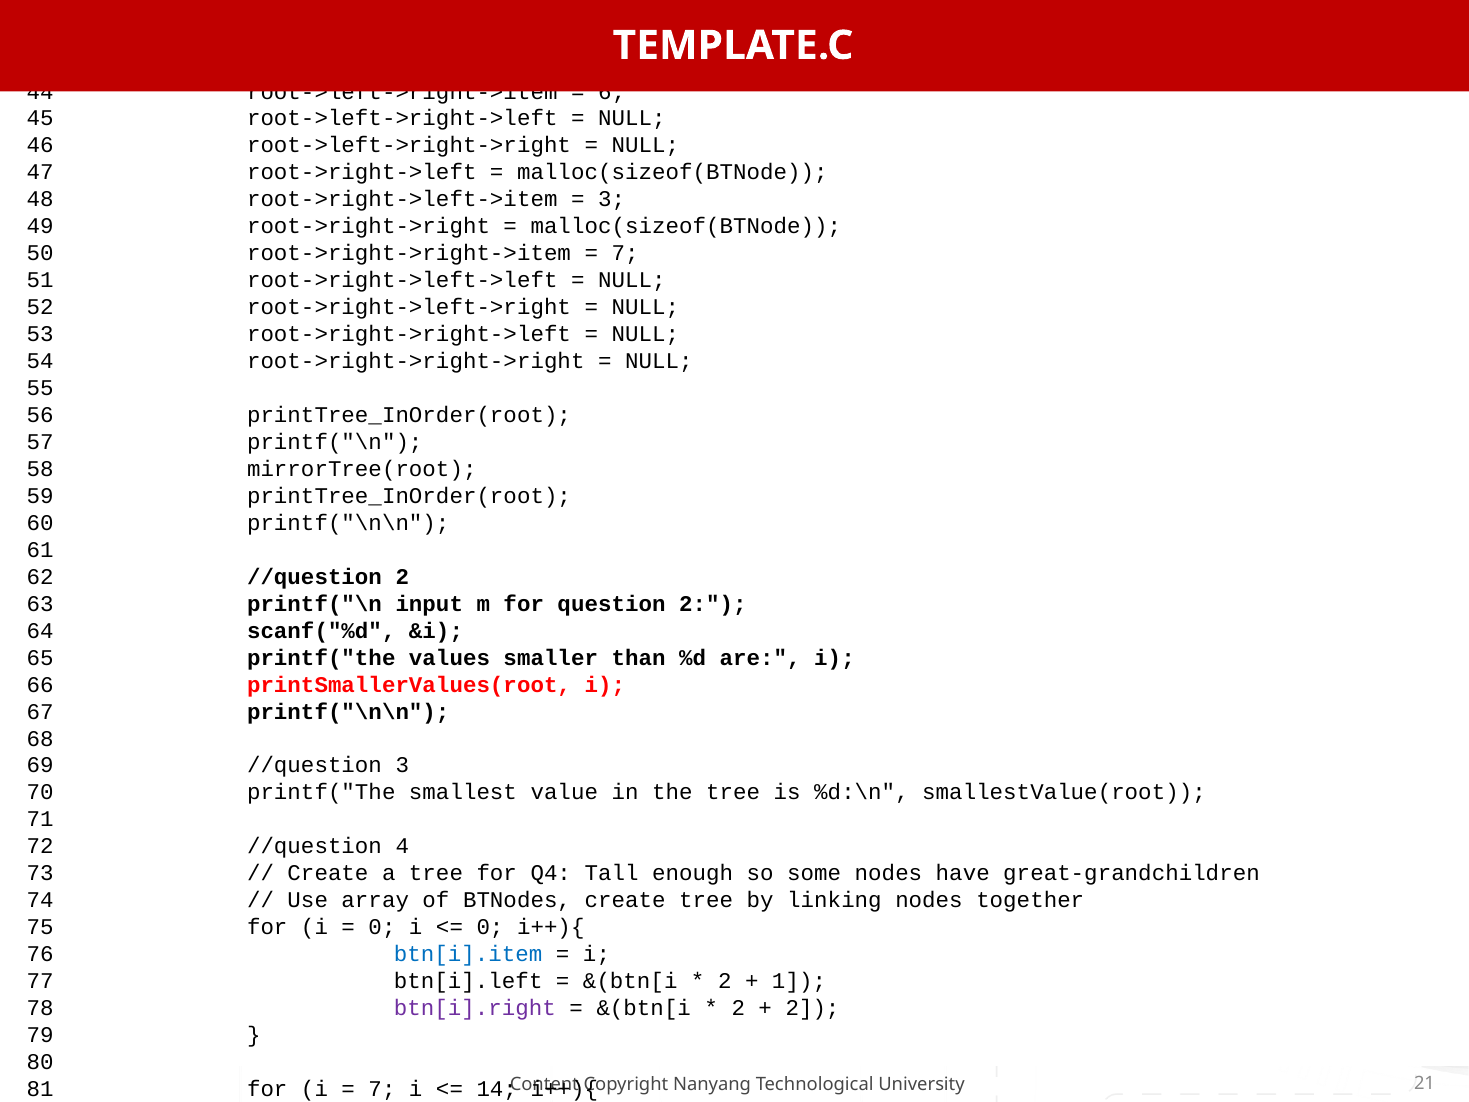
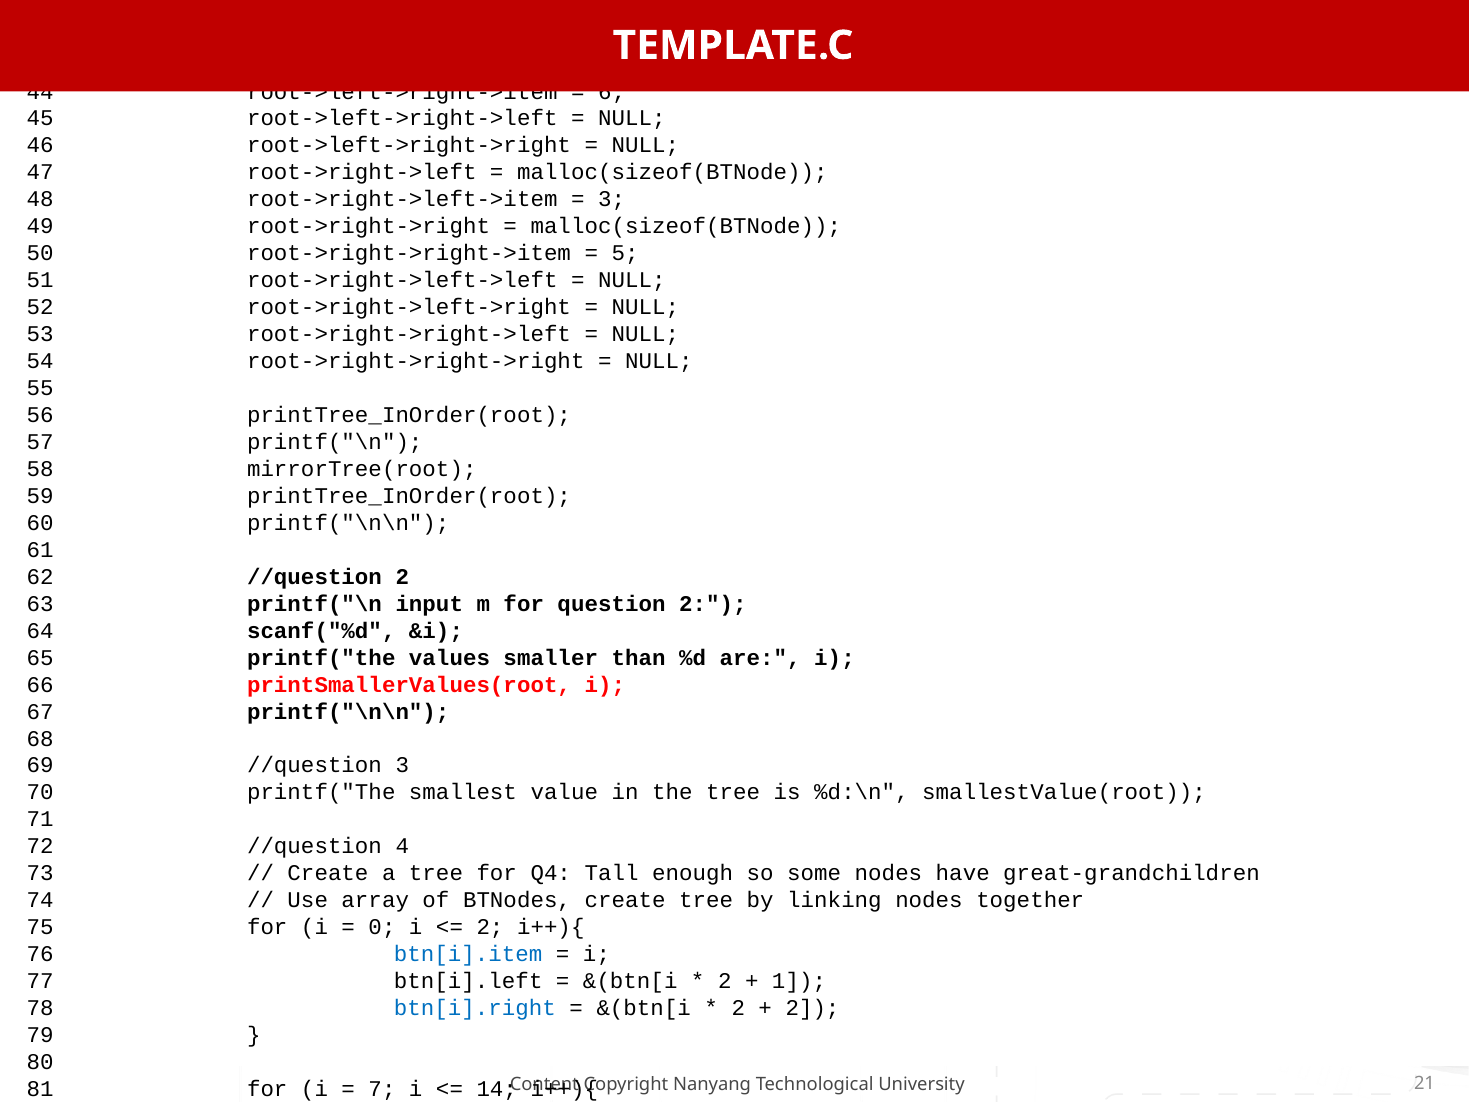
7: 7 -> 5 (625, 253)
0: 0 -> 2 (490, 927)
btn[i].right colour: purple -> blue (475, 1008)
